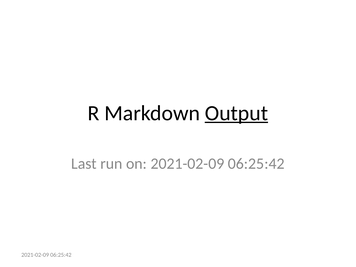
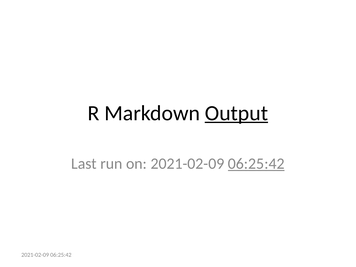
06:25:42 underline: none -> present (256, 164)
